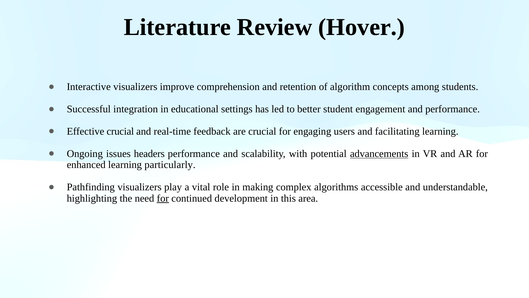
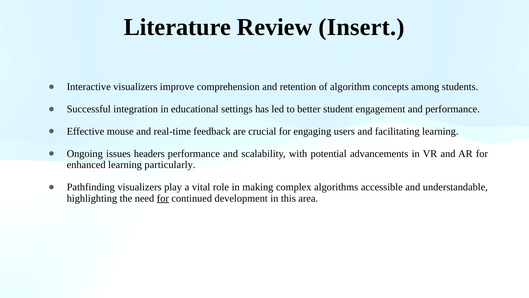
Hover: Hover -> Insert (361, 27)
Effective crucial: crucial -> mouse (120, 131)
advancements underline: present -> none (379, 153)
